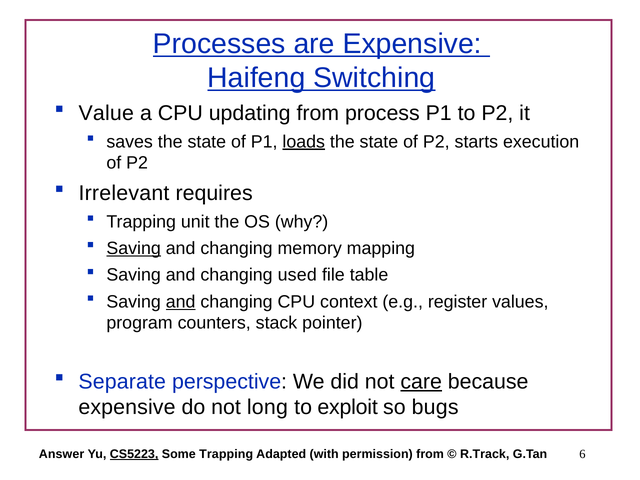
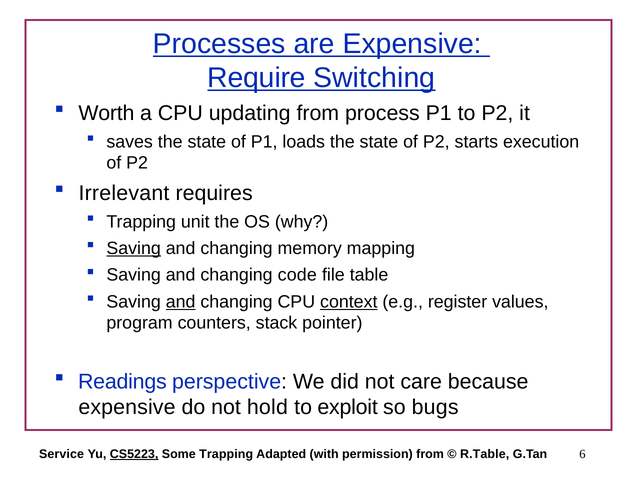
Haifeng: Haifeng -> Require (257, 78)
Value: Value -> Worth (106, 113)
loads underline: present -> none (304, 142)
used: used -> code (297, 275)
context underline: none -> present (349, 302)
Separate: Separate -> Readings (122, 382)
care underline: present -> none (421, 382)
long: long -> hold (267, 407)
Answer: Answer -> Service (62, 454)
R.Track: R.Track -> R.Table (485, 454)
